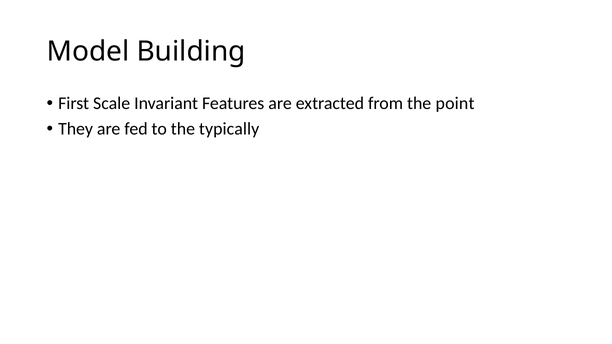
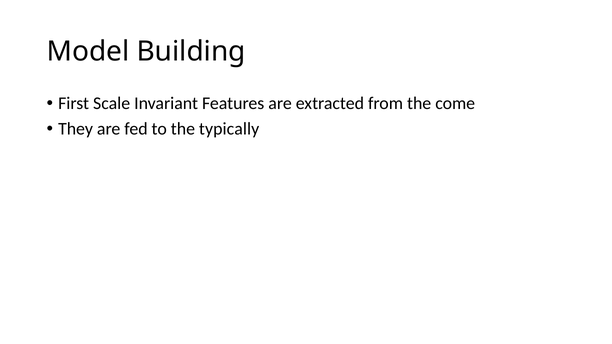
point: point -> come (455, 103)
